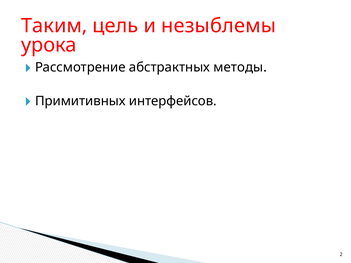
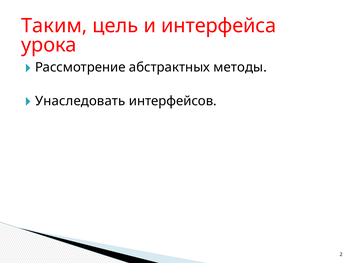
незыблемы: незыблемы -> интерфейса (219, 26)
Примитивных: Примитивных -> Унаследовать (80, 101)
